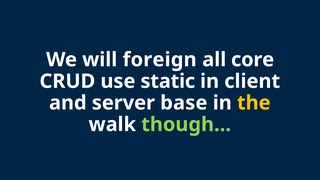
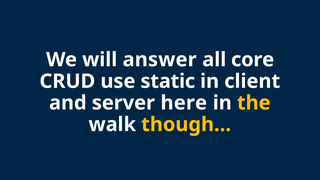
foreign: foreign -> answer (160, 60)
base: base -> here (184, 103)
though… colour: light green -> yellow (186, 124)
